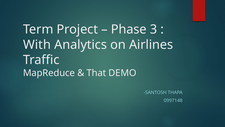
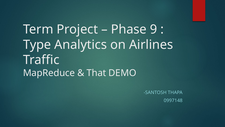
3: 3 -> 9 (154, 29)
With: With -> Type (37, 44)
